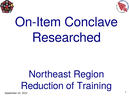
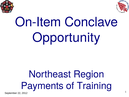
Researched: Researched -> Opportunity (66, 38)
Reduction: Reduction -> Payments (42, 86)
